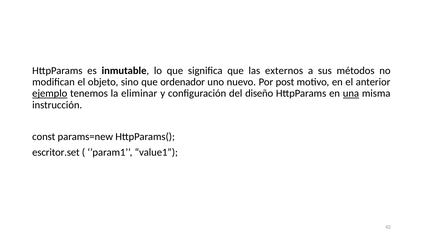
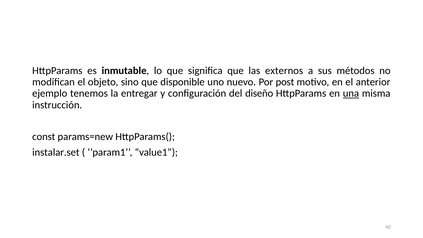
ordenador: ordenador -> disponible (183, 82)
ejemplo underline: present -> none (50, 93)
eliminar: eliminar -> entregar (139, 93)
escritor.set: escritor.set -> instalar.set (56, 152)
